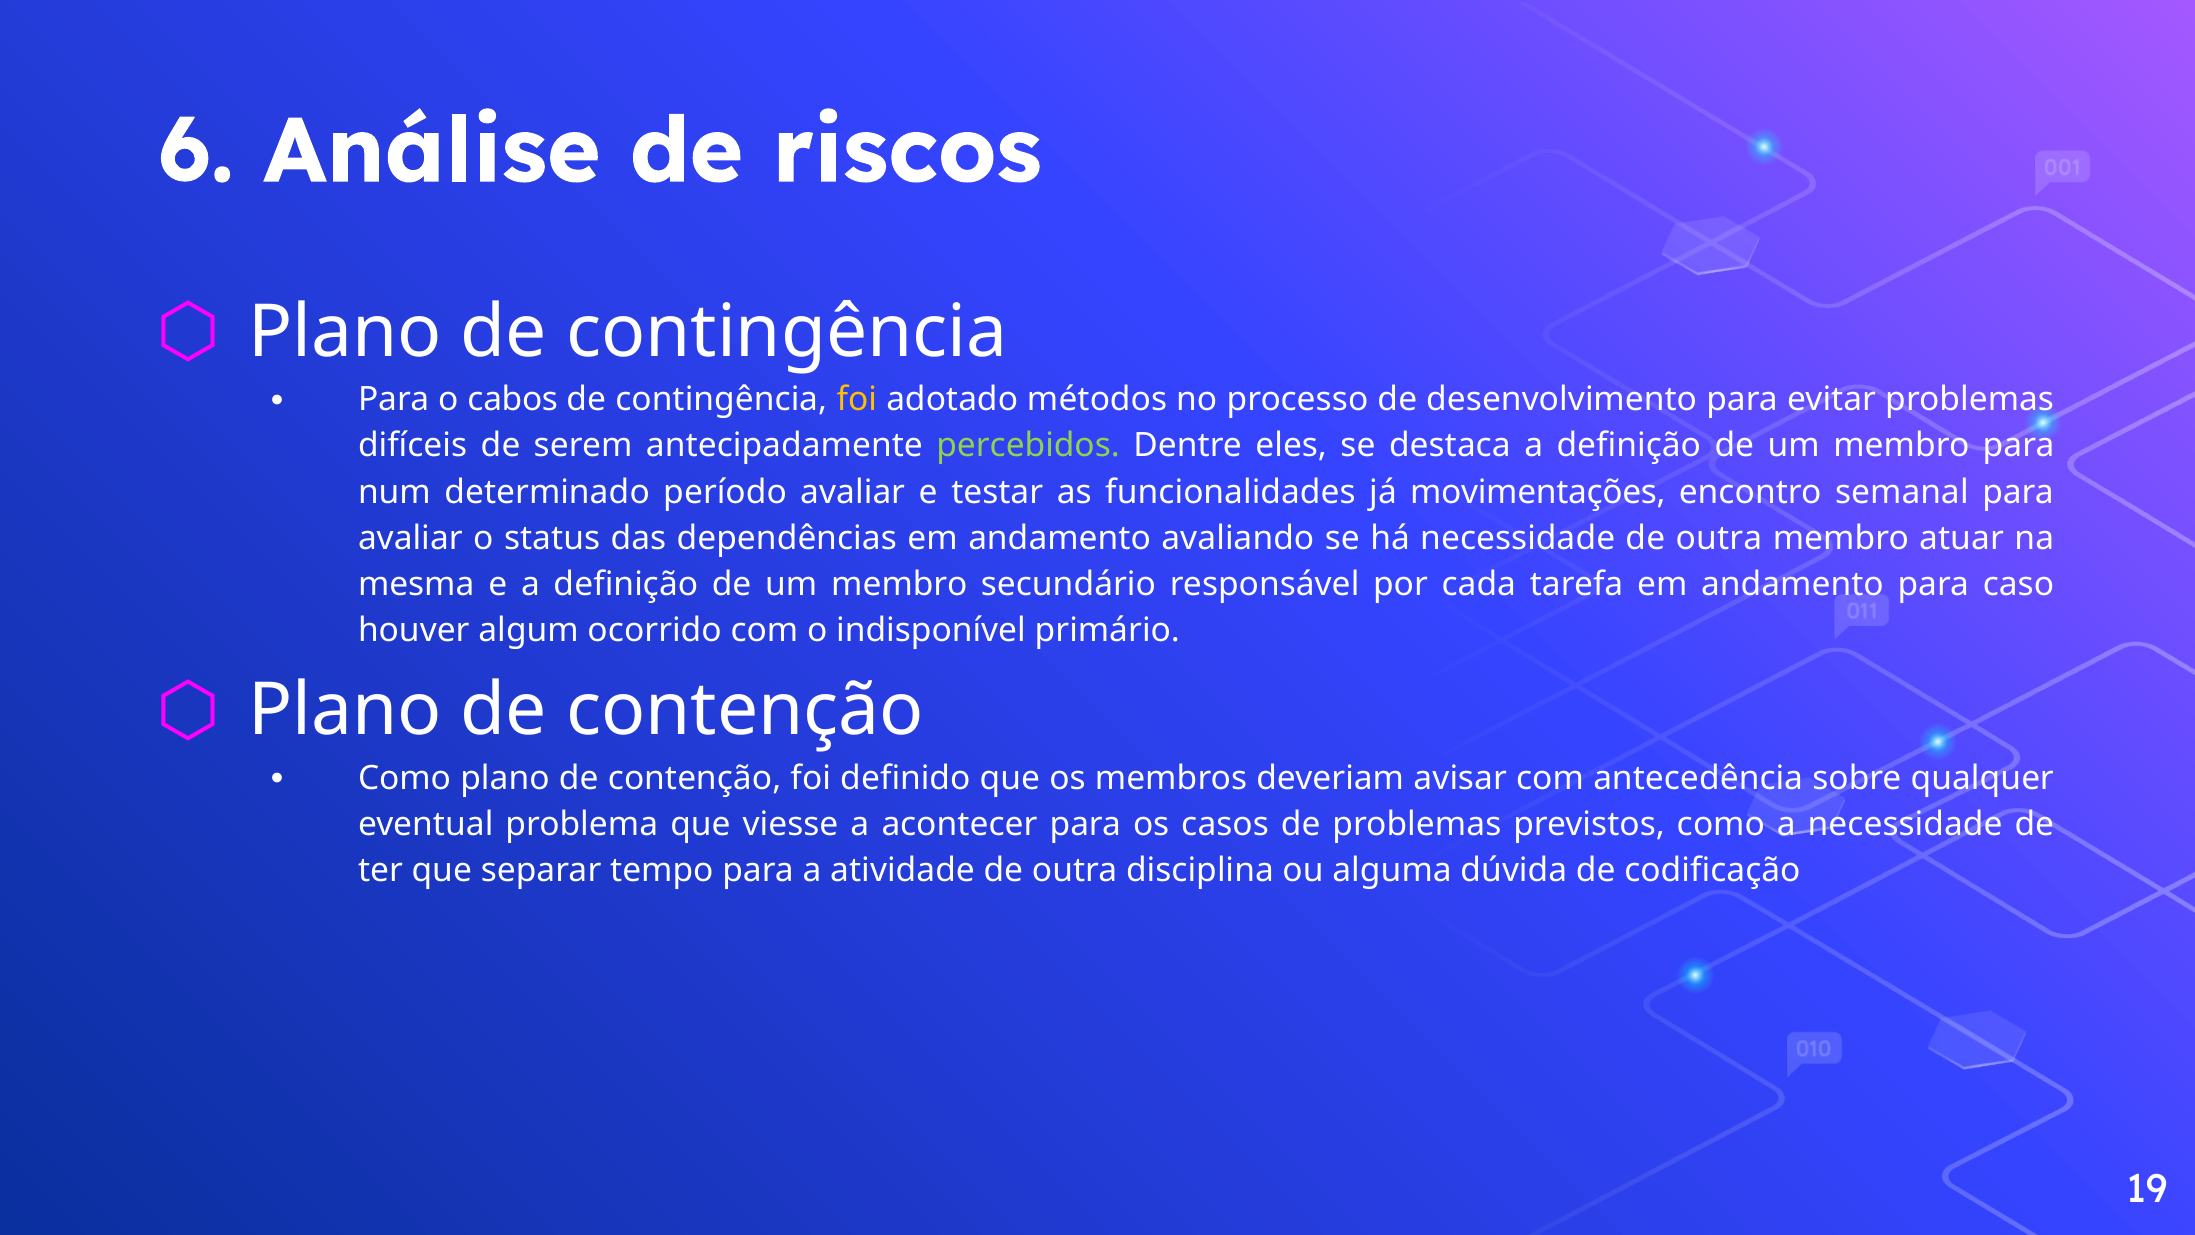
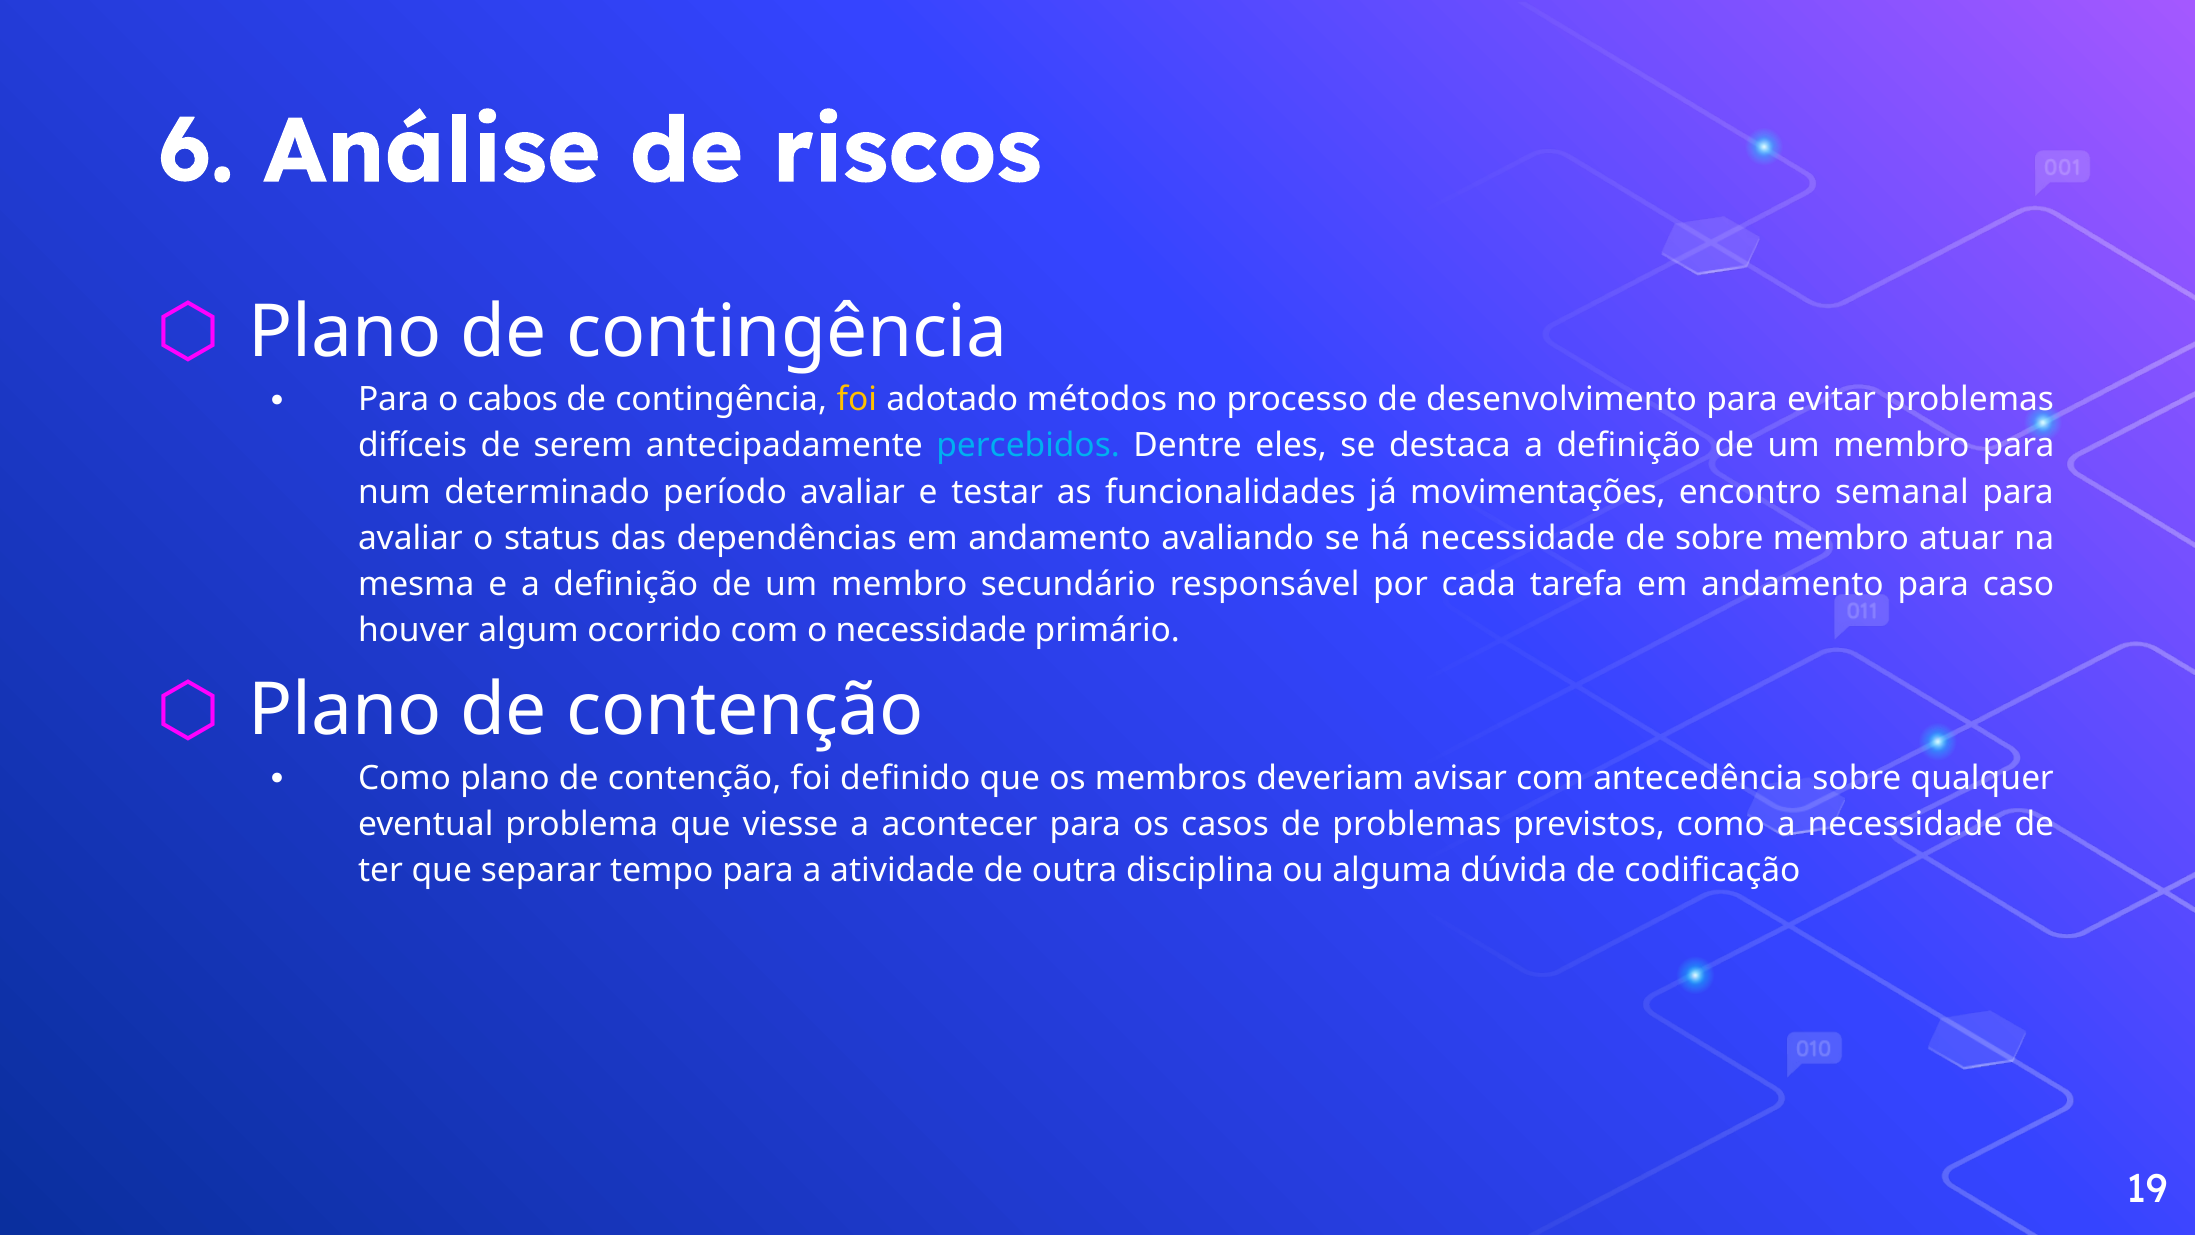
percebidos colour: light green -> light blue (1028, 446)
necessidade de outra: outra -> sobre (1719, 538)
o indisponível: indisponível -> necessidade (931, 631)
